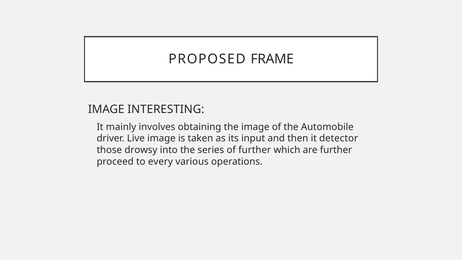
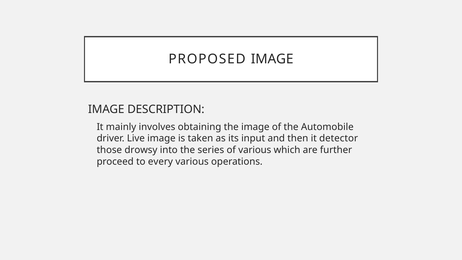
PROPOSED FRAME: FRAME -> IMAGE (272, 59)
INTERESTING: INTERESTING -> DESCRIPTION (166, 109)
of further: further -> various (255, 150)
